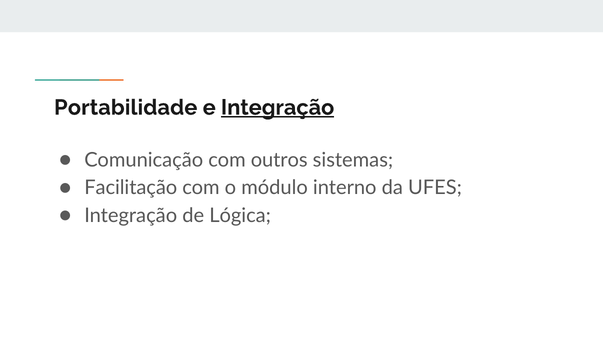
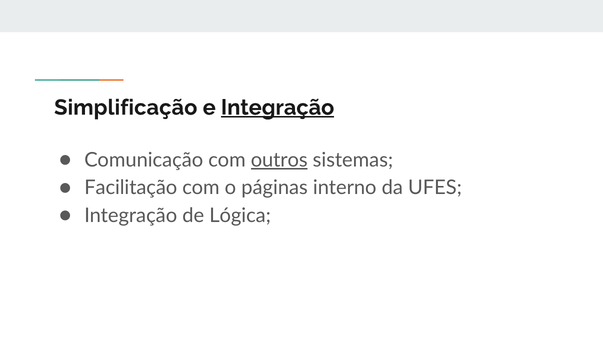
Portabilidade: Portabilidade -> Simplificação (126, 108)
outros underline: none -> present (279, 160)
módulo: módulo -> páginas (275, 188)
